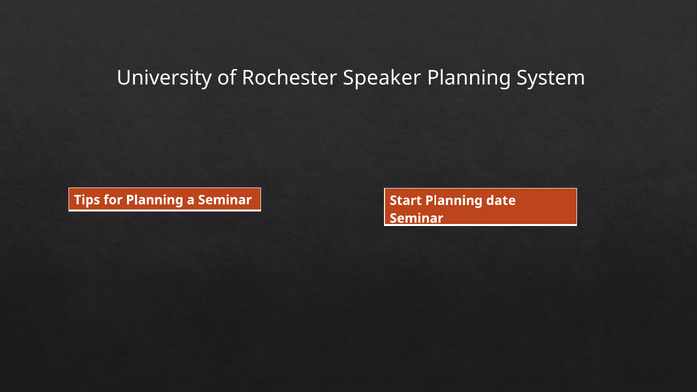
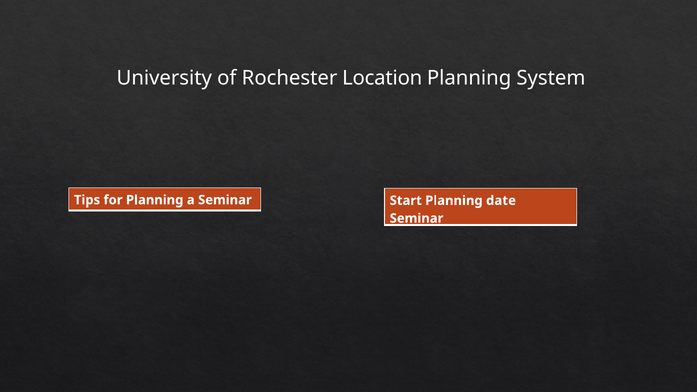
Speaker: Speaker -> Location (382, 78)
